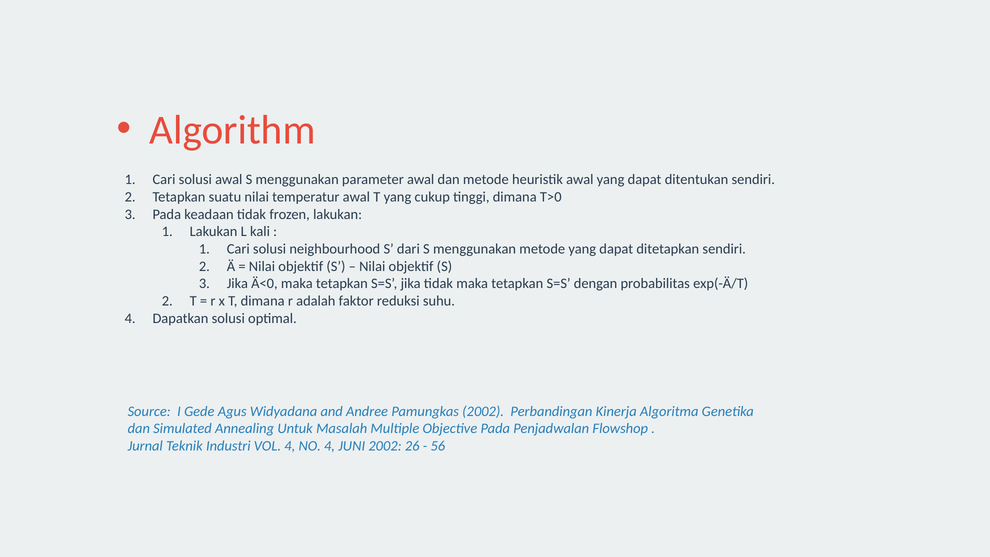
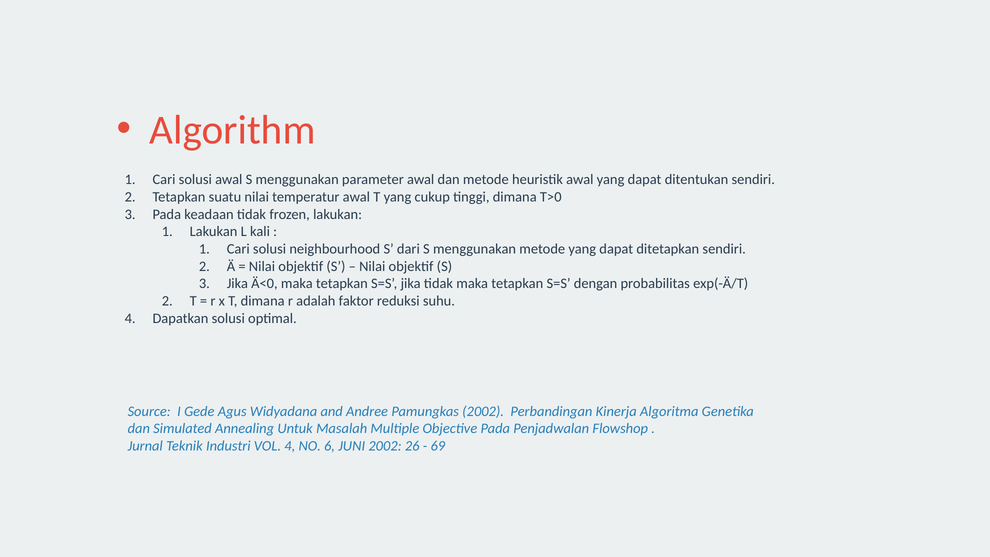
NO 4: 4 -> 6 (330, 446)
56: 56 -> 69 (438, 446)
